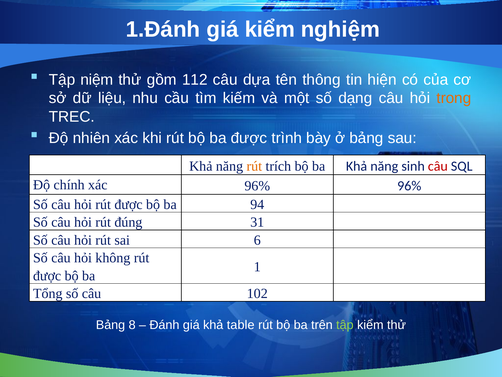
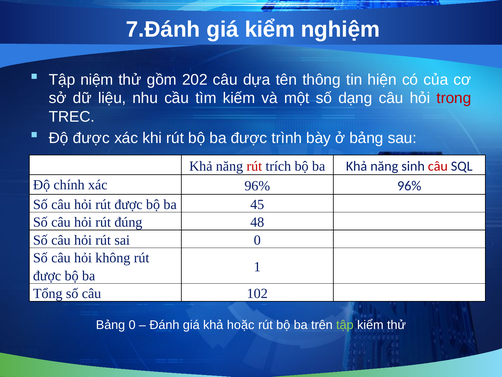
1.Đánh: 1.Đánh -> 7.Đánh (163, 30)
112: 112 -> 202 (195, 80)
trong colour: orange -> red (454, 98)
Độ nhiên: nhiên -> được (91, 138)
rút colour: orange -> red (254, 166)
94: 94 -> 45 (257, 204)
31: 31 -> 48 (257, 222)
sai 6: 6 -> 0 (257, 240)
Bảng 8: 8 -> 0 (132, 325)
table: table -> hoặc (241, 325)
